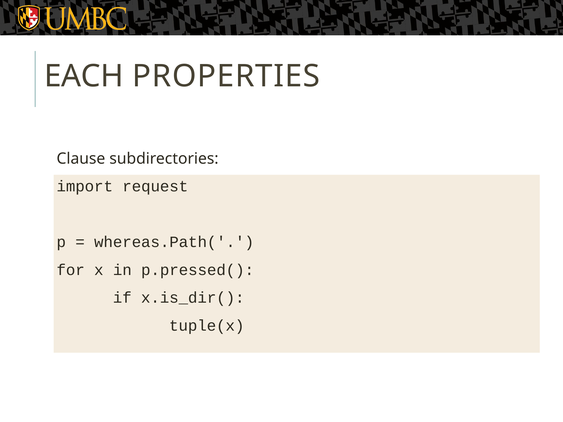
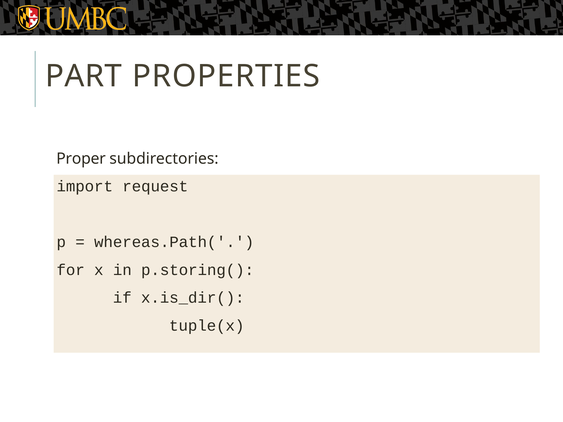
EACH: EACH -> PART (84, 76)
Clause: Clause -> Proper (81, 159)
p.pressed(: p.pressed( -> p.storing( (198, 270)
